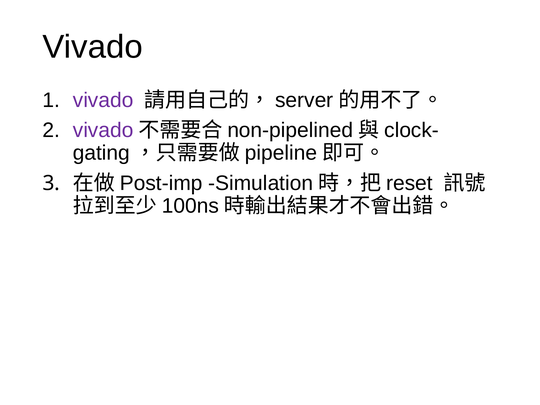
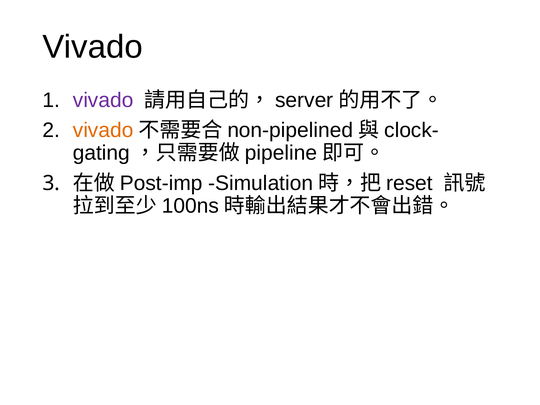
vivado colour: purple -> orange (103, 130)
